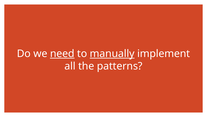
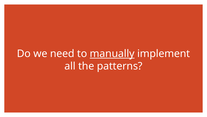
need underline: present -> none (62, 53)
